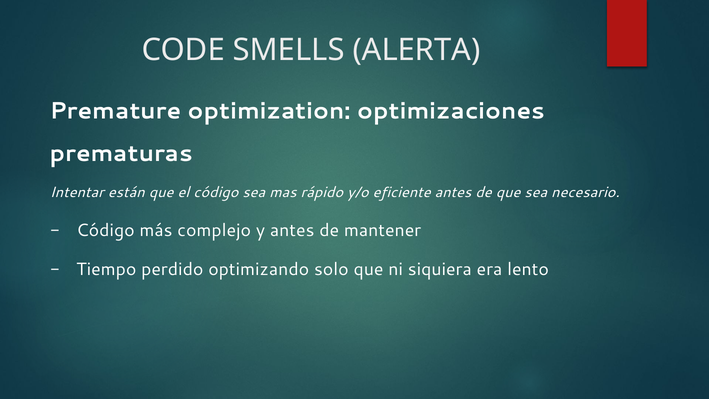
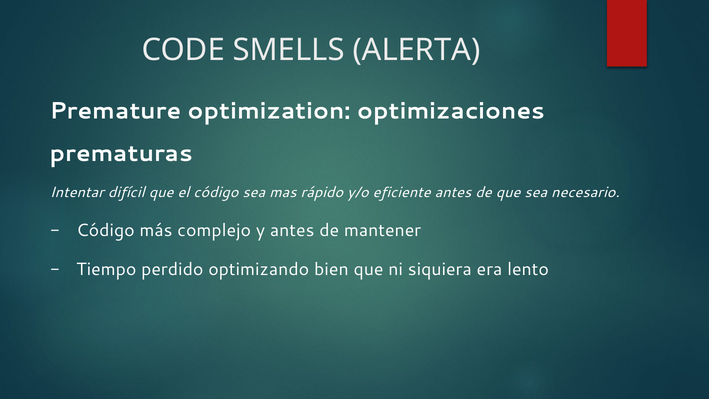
están: están -> difícil (126, 192)
solo: solo -> bien (331, 269)
